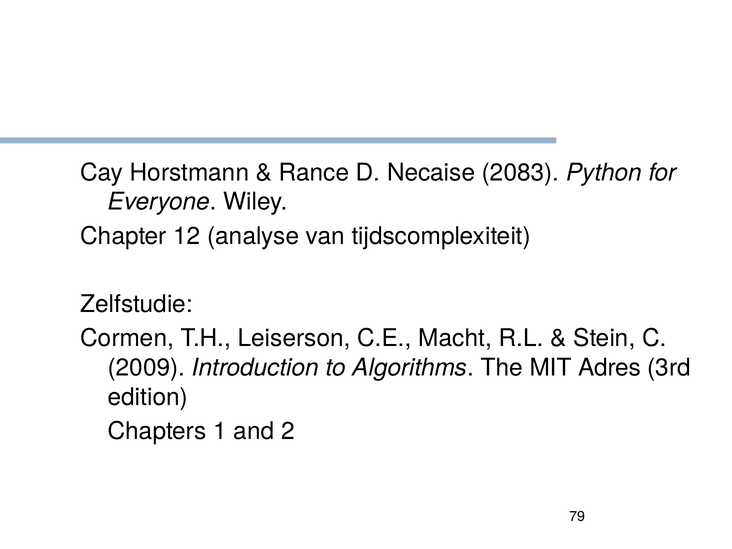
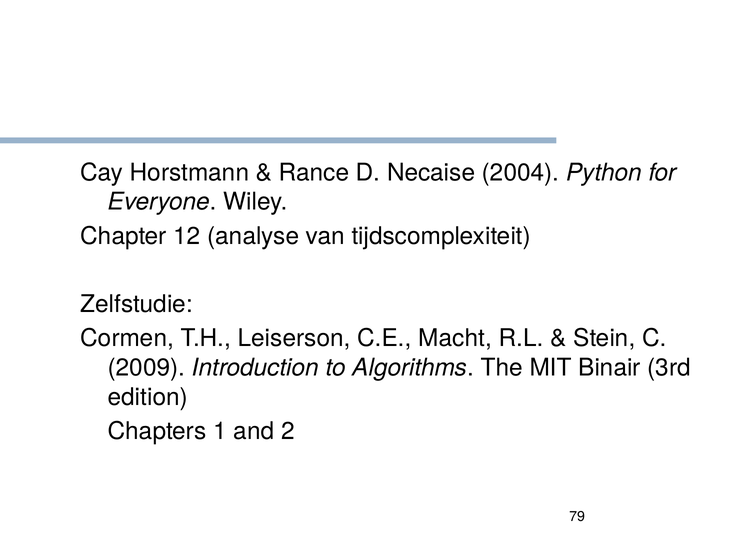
2083: 2083 -> 2004 (521, 173)
Adres: Adres -> Binair (609, 368)
